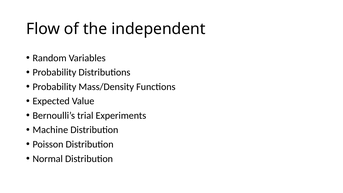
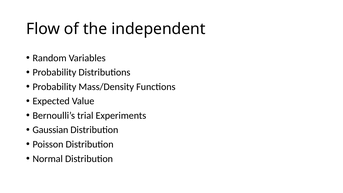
Machine: Machine -> Gaussian (50, 130)
